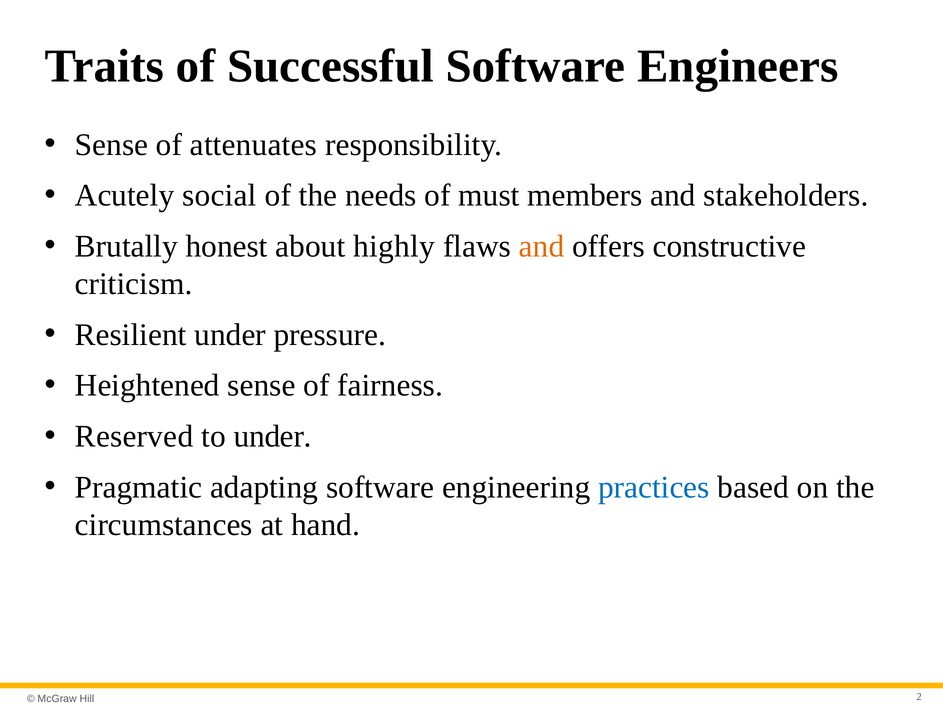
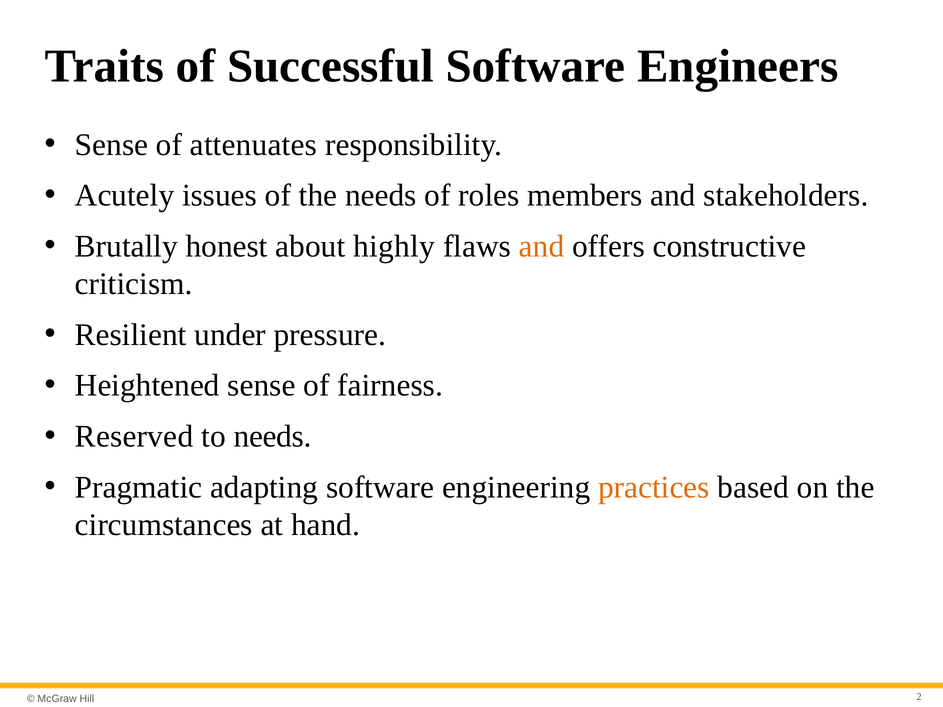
social: social -> issues (220, 196)
must: must -> roles (489, 196)
to under: under -> needs (273, 437)
practices colour: blue -> orange (654, 487)
